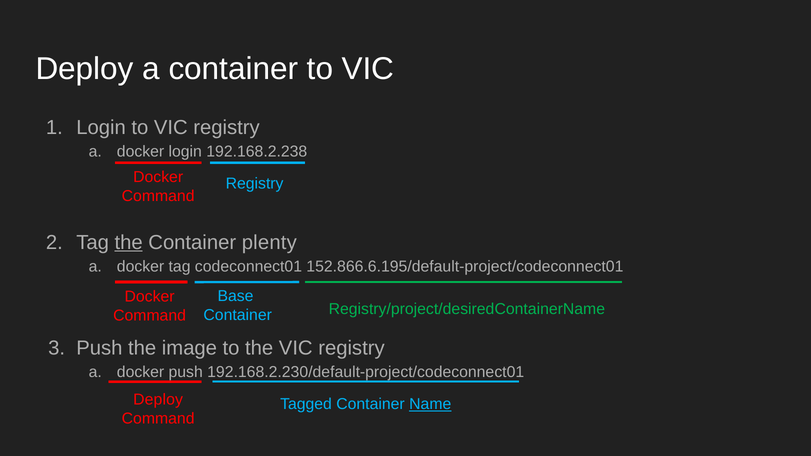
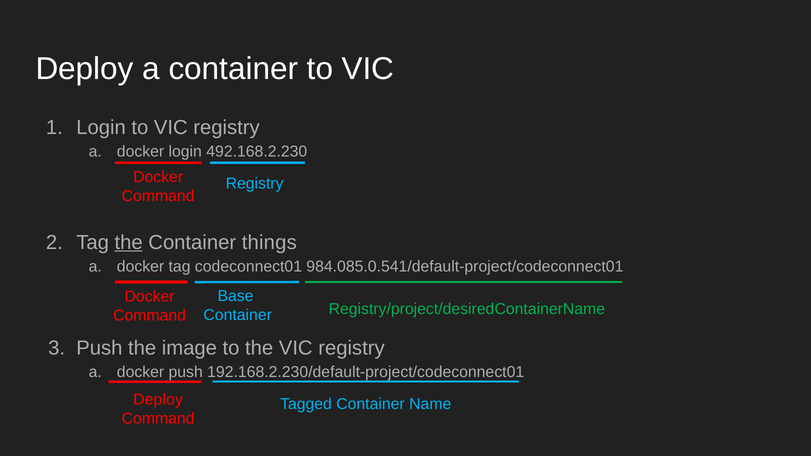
192.168.2.238: 192.168.2.238 -> 492.168.2.230 (257, 152)
plenty: plenty -> things (269, 242)
152.866.6.195/default-project/codeconnect01: 152.866.6.195/default-project/codeconnect01 -> 984.085.0.541/default-project/codeconnect01 (465, 267)
Name underline: present -> none (430, 404)
